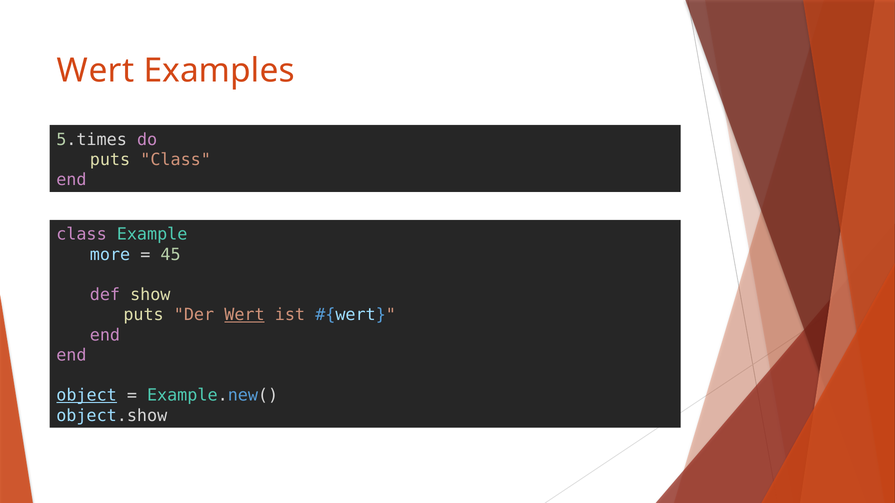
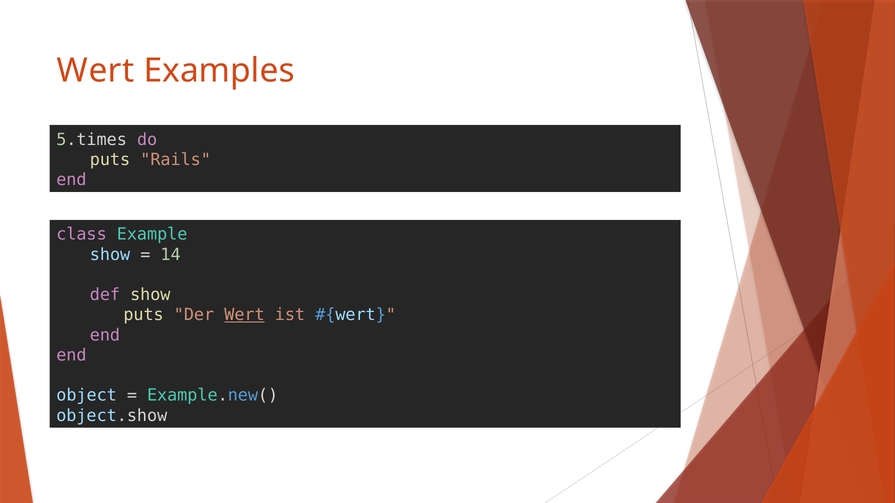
puts Class: Class -> Rails (176, 160)
more: more -> show (110, 255)
45: 45 -> 14 (171, 255)
object underline: present -> none (87, 396)
